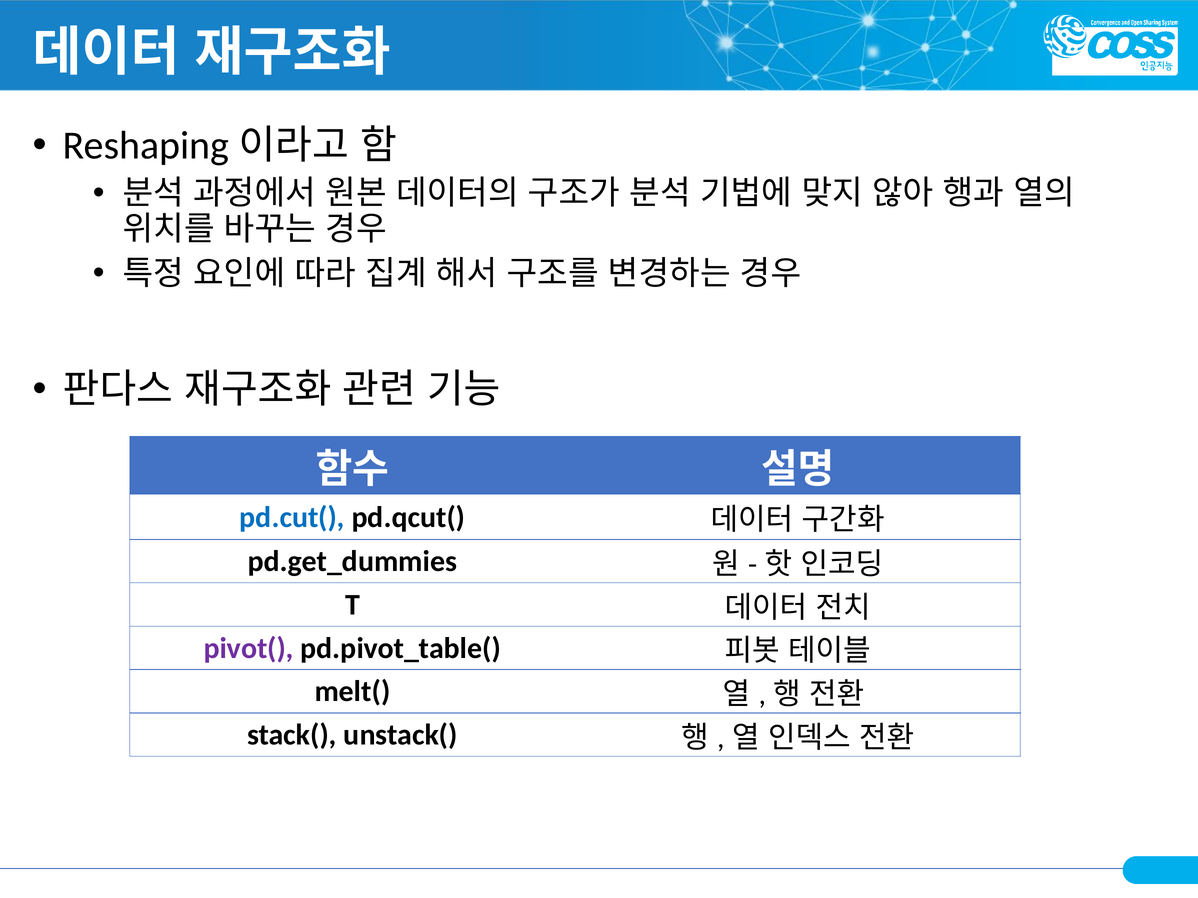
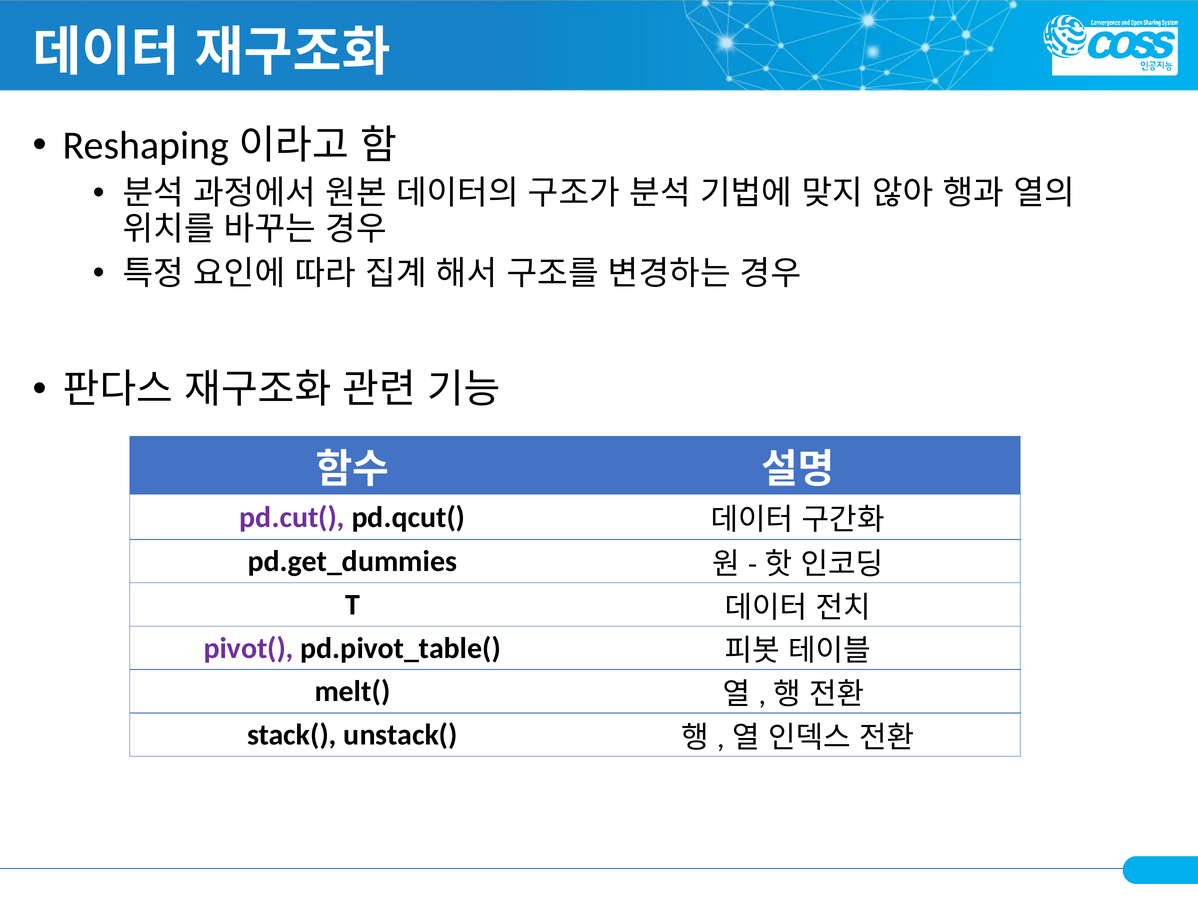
pd.cut( colour: blue -> purple (292, 518)
